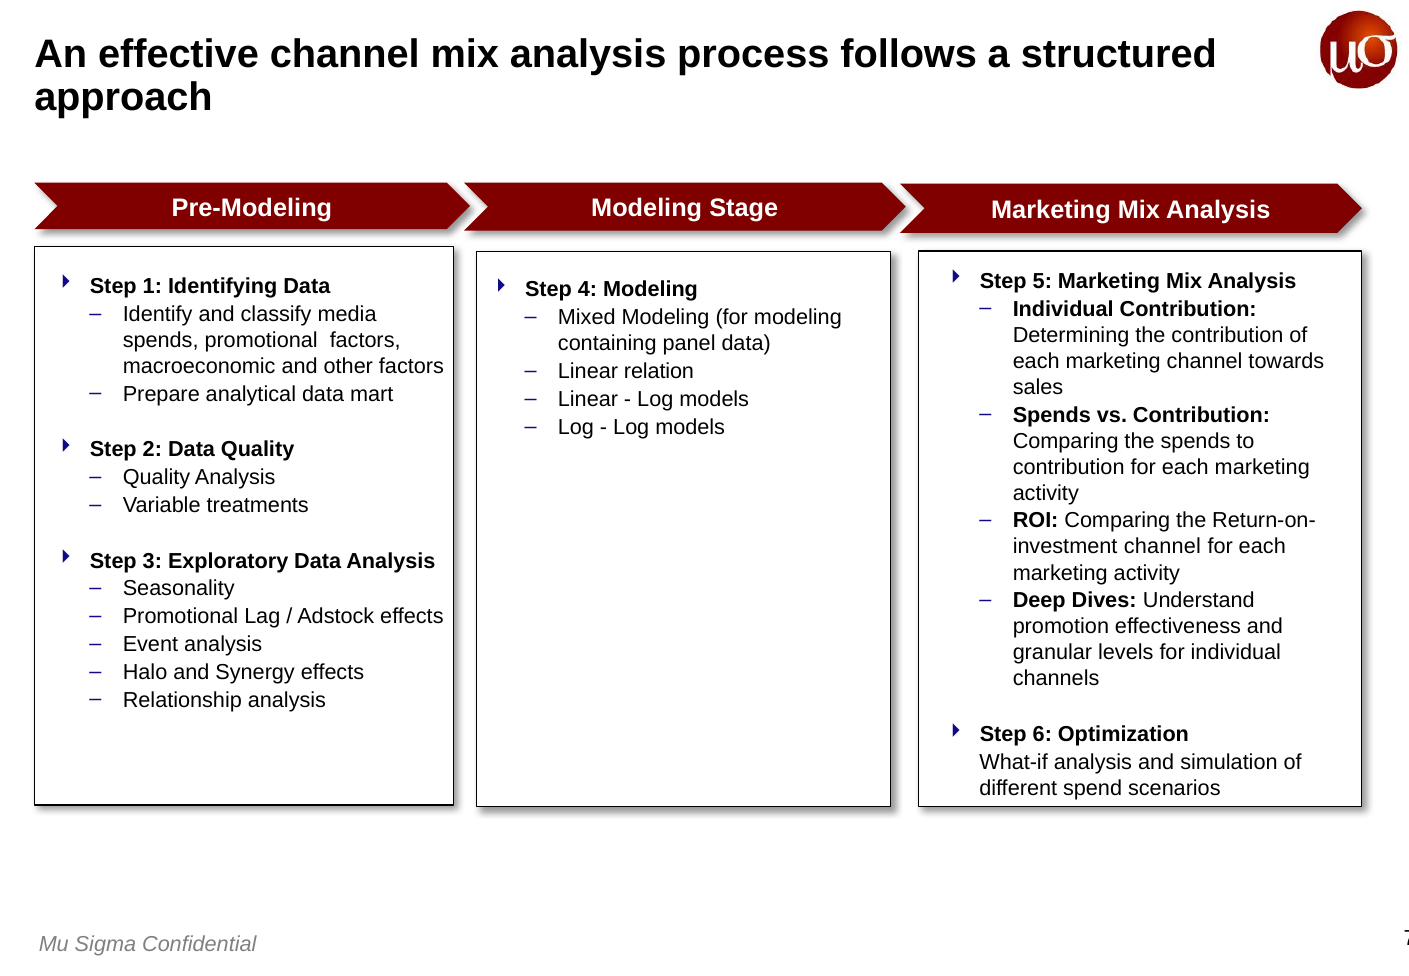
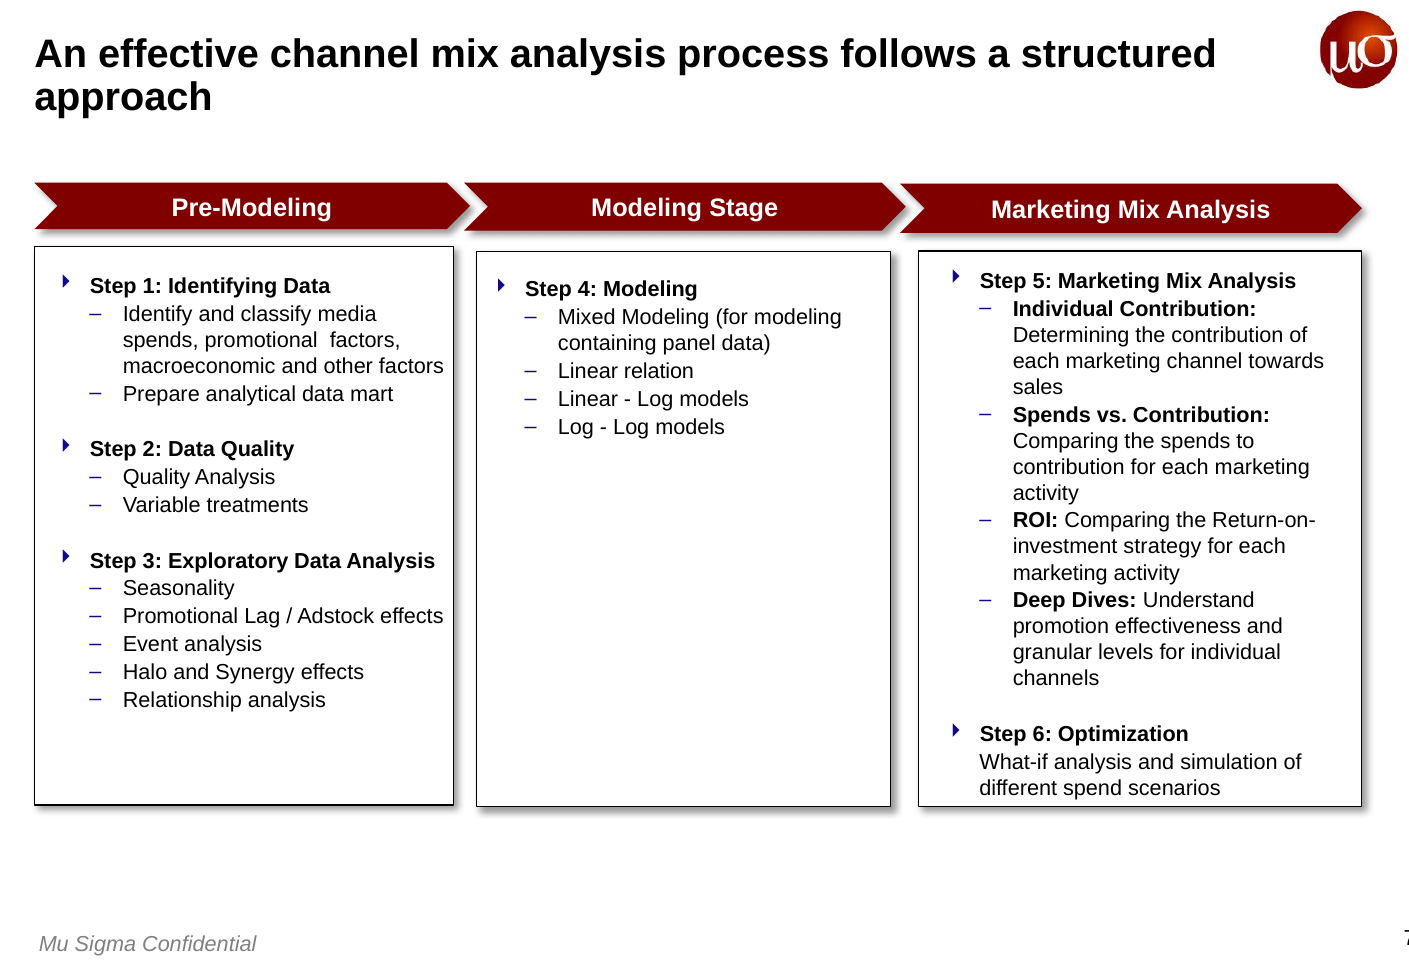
channel: channel -> strategy (1162, 547)
